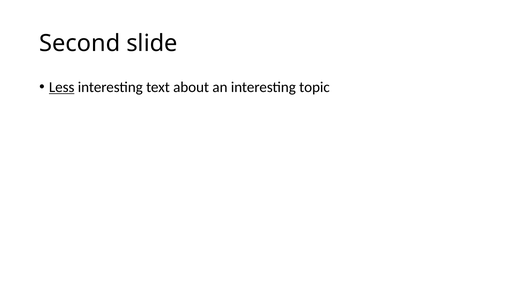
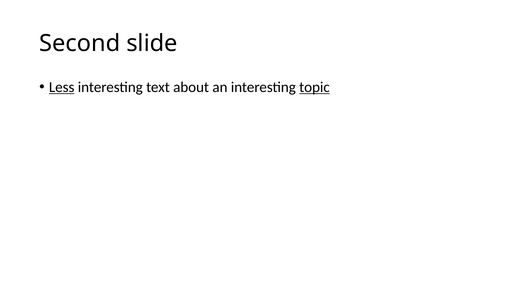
topic underline: none -> present (314, 87)
